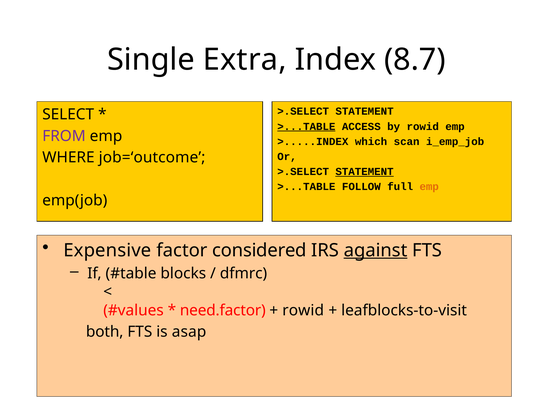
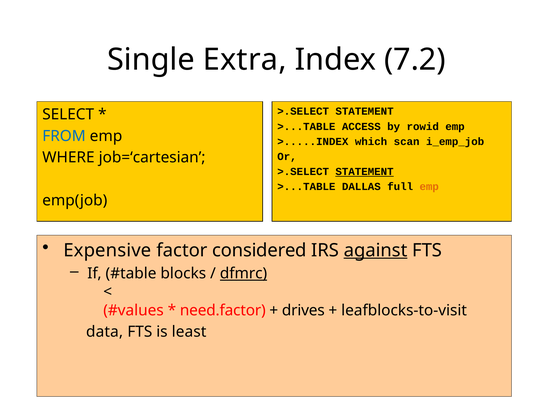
8.7: 8.7 -> 7.2 (415, 60)
>...TABLE underline: present -> none (306, 126)
FROM colour: purple -> blue (64, 136)
job=‘outcome: job=‘outcome -> job=‘cartesian (152, 157)
FOLLOW: FOLLOW -> DALLAS (361, 187)
dfmrc underline: none -> present (244, 273)
rowid: rowid -> drives (303, 310)
both: both -> data (105, 332)
asap: asap -> least (189, 332)
